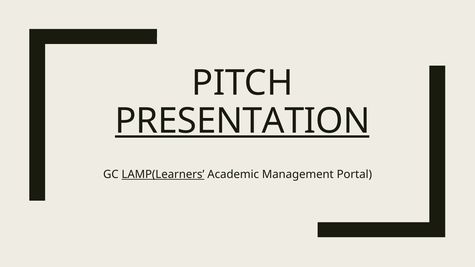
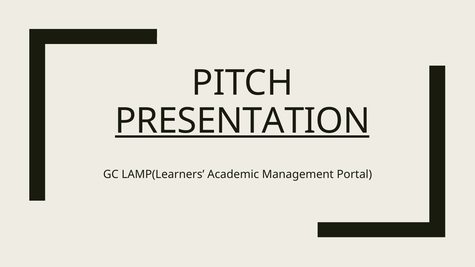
LAMP(Learners underline: present -> none (163, 174)
